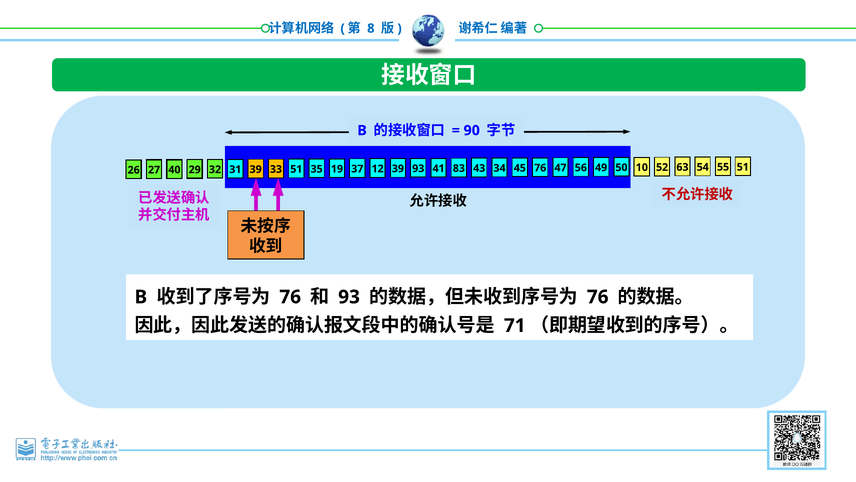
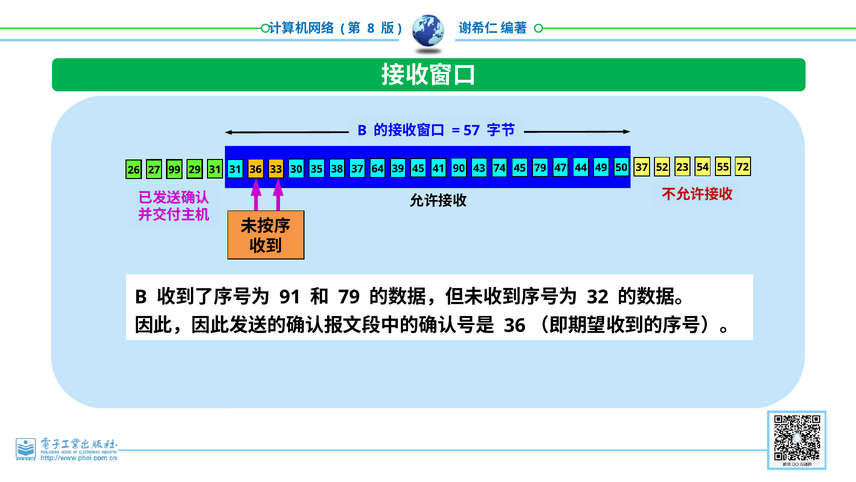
90: 90 -> 57 (472, 130)
40: 40 -> 99 (174, 170)
29 32: 32 -> 31 (215, 169)
31 39: 39 -> 36 (256, 169)
33 51: 51 -> 30 (296, 169)
19: 19 -> 38 (337, 169)
12: 12 -> 64 (378, 169)
39 93: 93 -> 45 (418, 168)
83: 83 -> 90 (459, 168)
34: 34 -> 74 (500, 168)
45 76: 76 -> 79 (540, 168)
56: 56 -> 44 (581, 168)
50 10: 10 -> 37 (642, 167)
63: 63 -> 23 (682, 167)
55 51: 51 -> 72 (743, 167)
76: 76 -> 91 (290, 297)
93: 93 -> 79 (349, 297)
76: 76 -> 32 (598, 297)
71: 71 -> 36 (515, 325)
